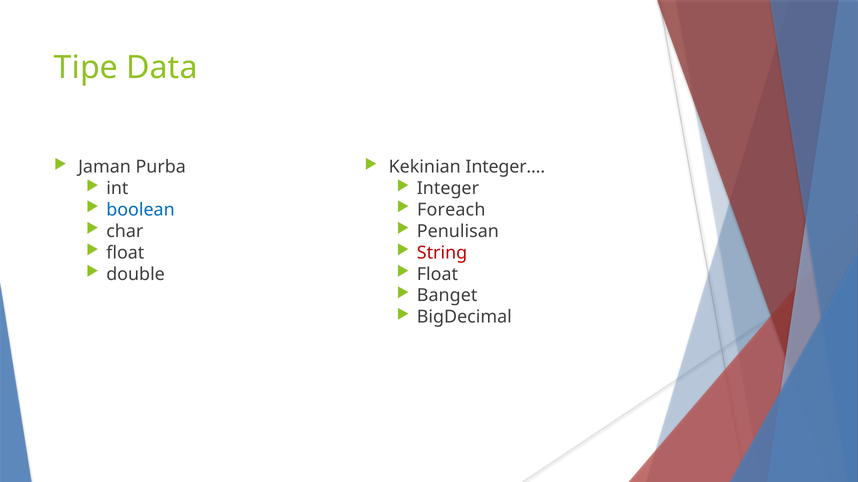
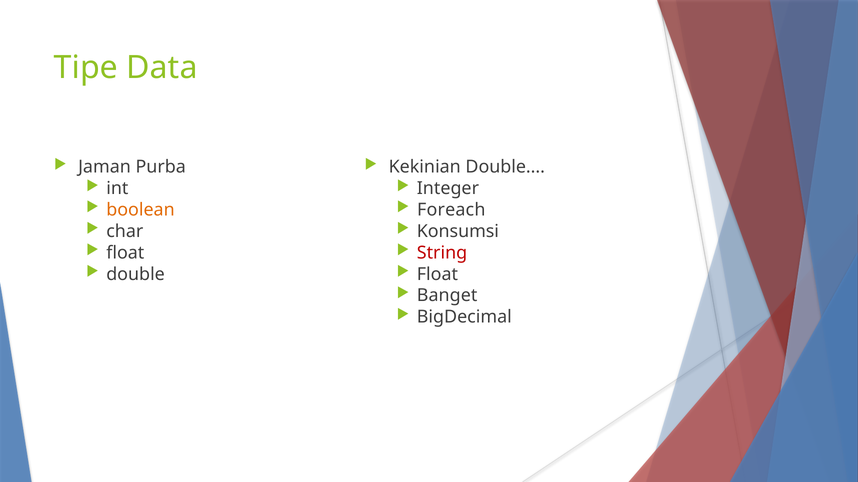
Kekinian Integer: Integer -> Double (505, 167)
boolean colour: blue -> orange (140, 210)
Penulisan: Penulisan -> Konsumsi (458, 232)
